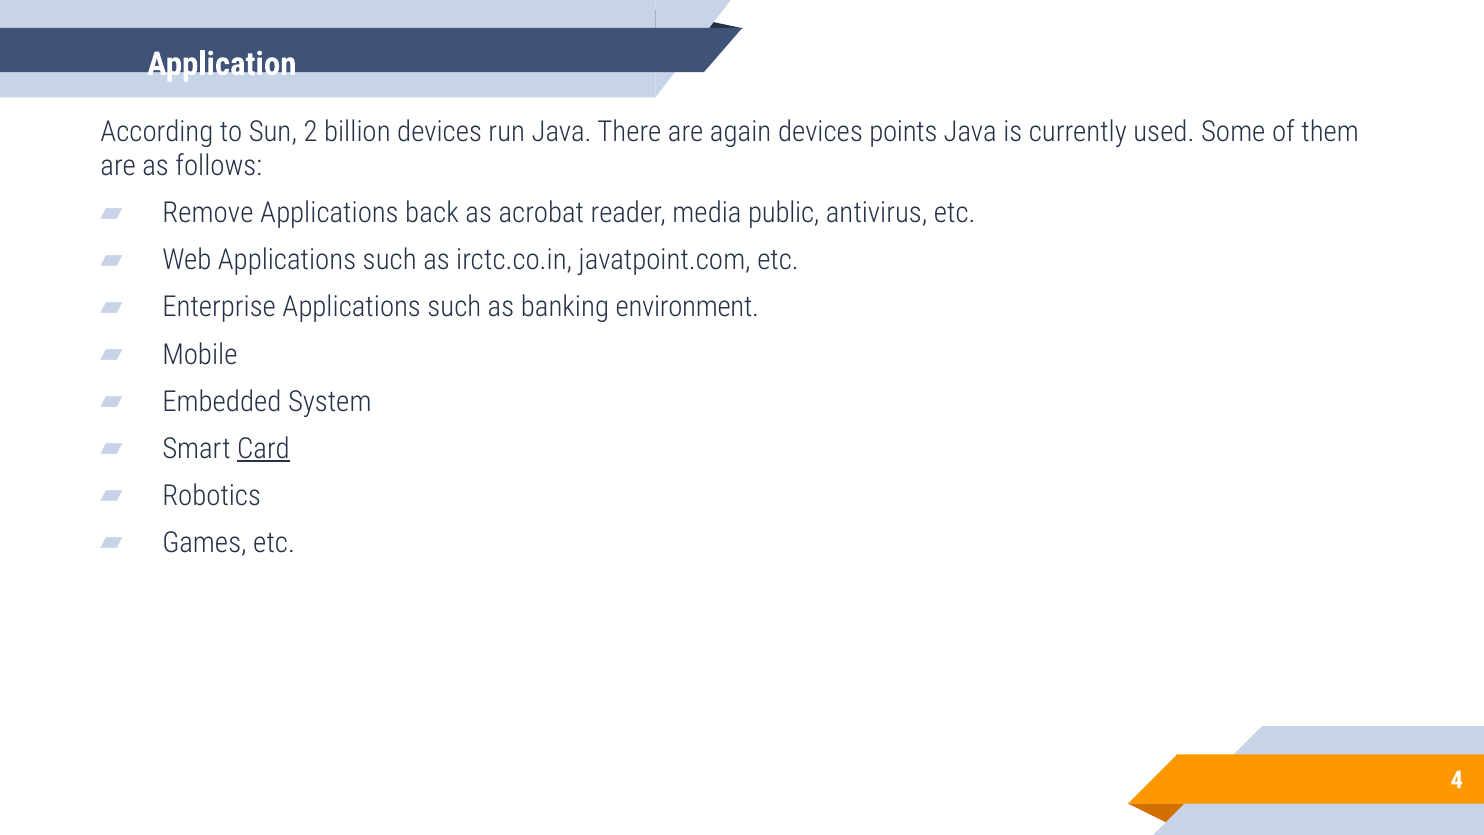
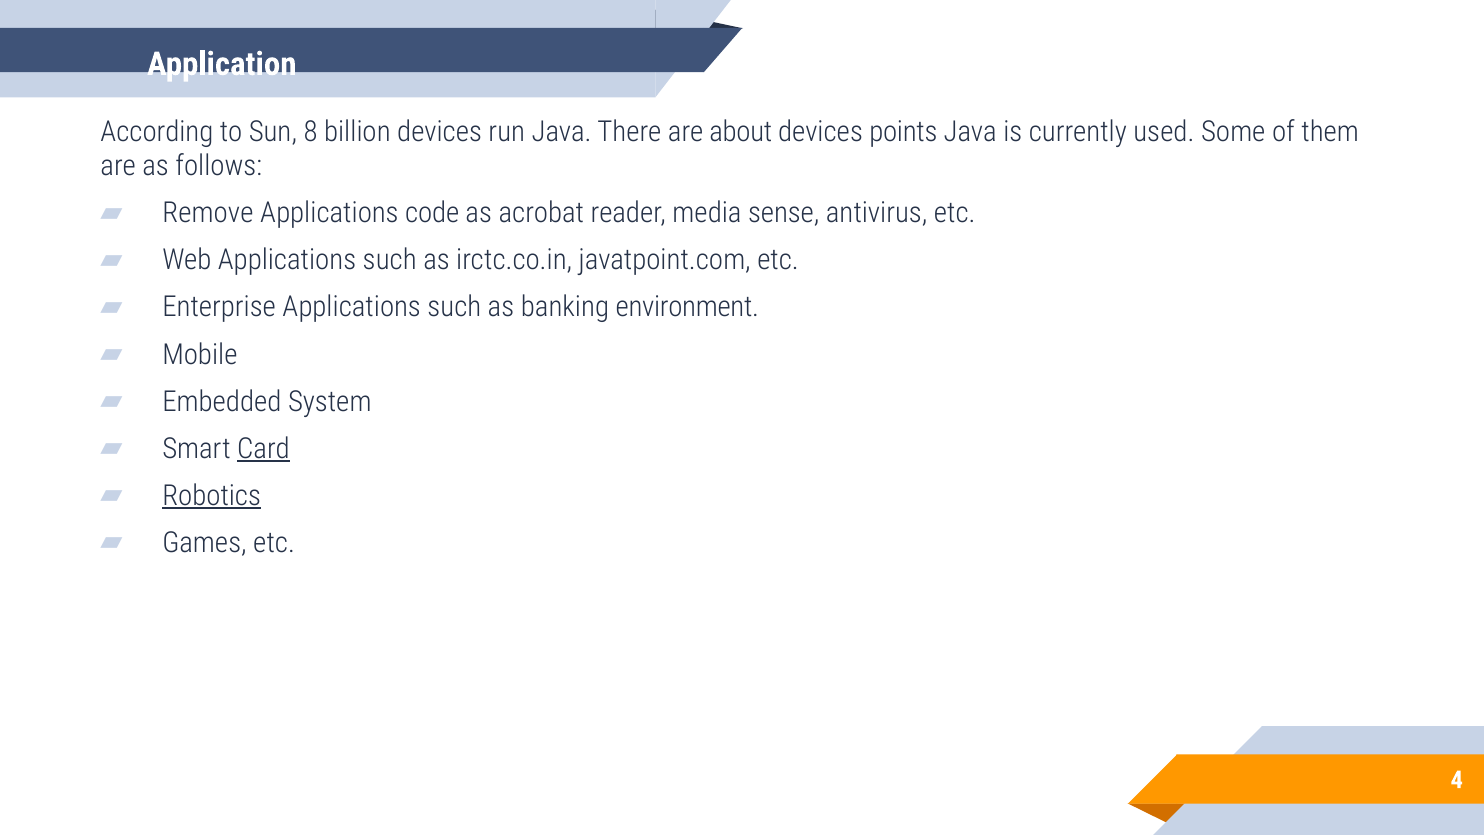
2: 2 -> 8 (311, 132)
again: again -> about (741, 132)
back: back -> code (432, 213)
public: public -> sense (784, 213)
Robotics underline: none -> present (212, 496)
